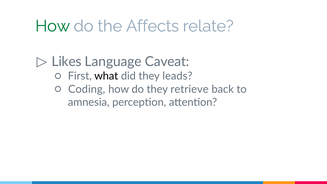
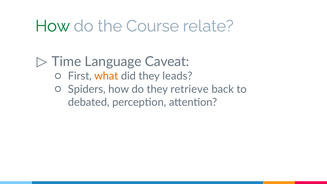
Affects: Affects -> Course (153, 26)
Likes: Likes -> Time (67, 62)
what colour: black -> orange (106, 76)
Coding: Coding -> Spiders (87, 89)
amnesia: amnesia -> debated (89, 102)
